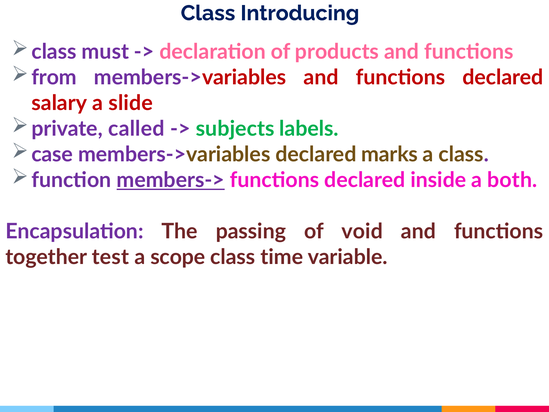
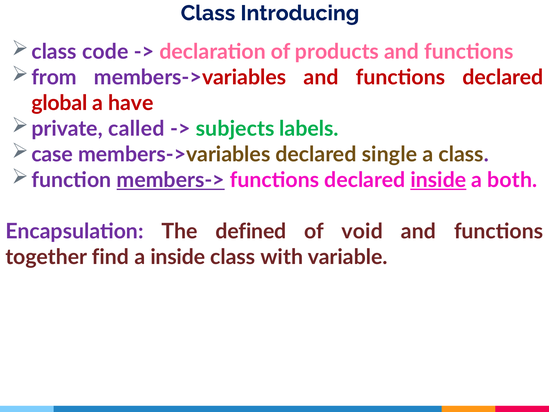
must: must -> code (105, 52)
salary: salary -> global (59, 103)
slide: slide -> have (131, 103)
marks: marks -> single (389, 154)
inside underline: none -> present (438, 180)
passing: passing -> defined (251, 231)
test: test -> find (110, 257)
a scope: scope -> inside (178, 257)
time: time -> with (282, 257)
